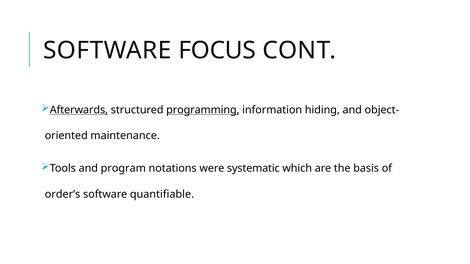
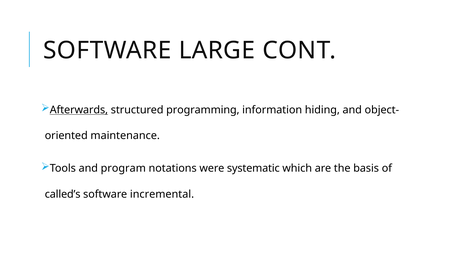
FOCUS: FOCUS -> LARGE (217, 50)
programming underline: present -> none (203, 110)
order’s: order’s -> called’s (63, 194)
quantifiable: quantifiable -> incremental (162, 194)
